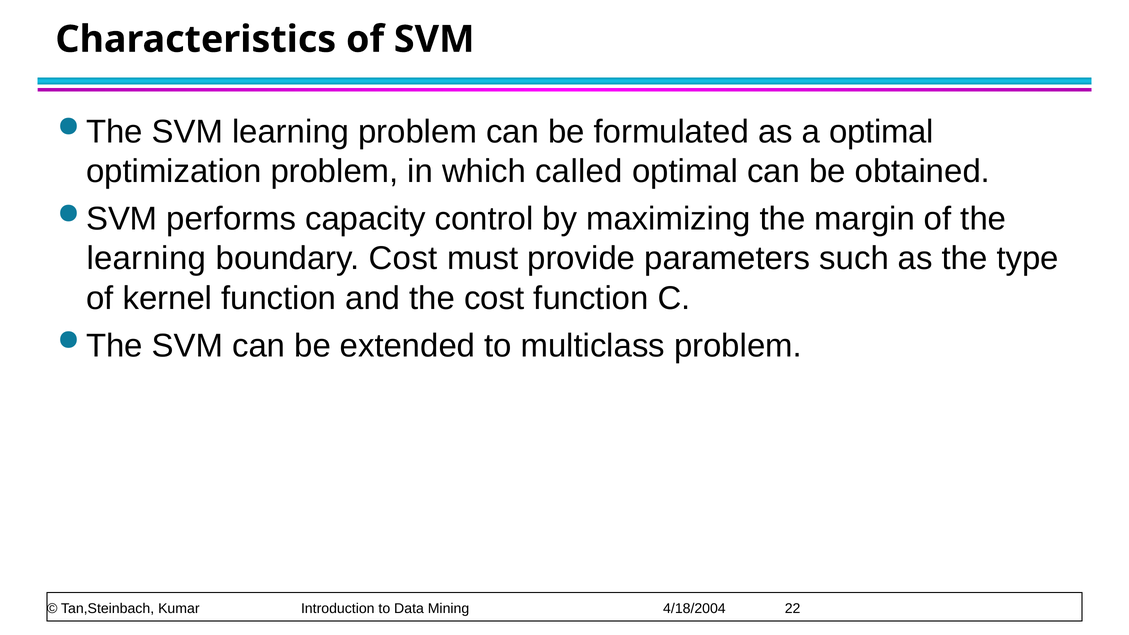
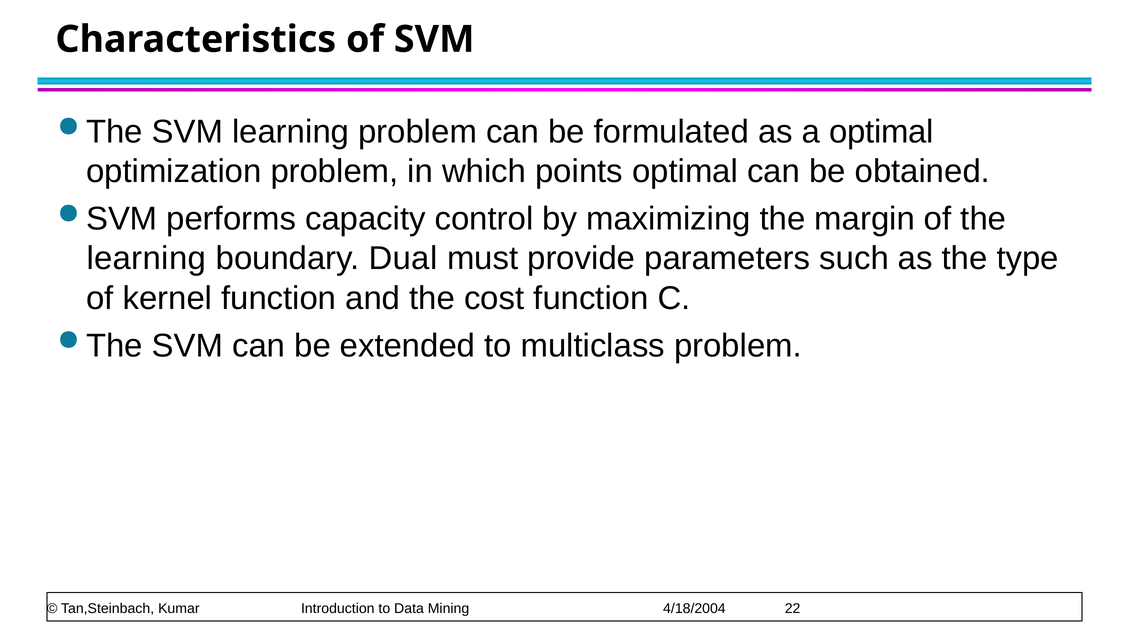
called: called -> points (579, 172)
boundary Cost: Cost -> Dual (403, 259)
